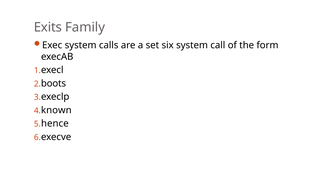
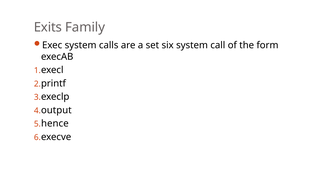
boots: boots -> printf (53, 83)
known: known -> output (56, 110)
